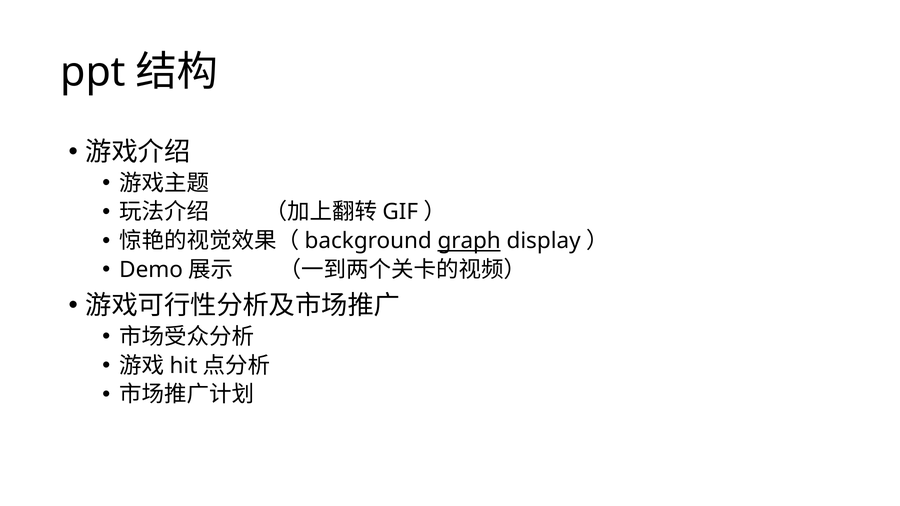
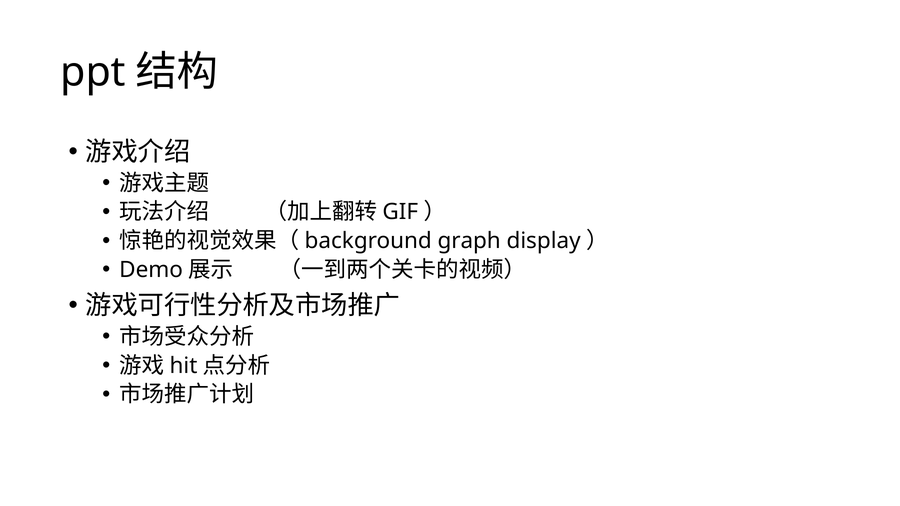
graph underline: present -> none (469, 241)
